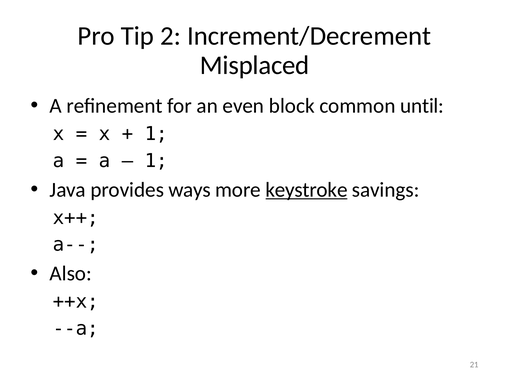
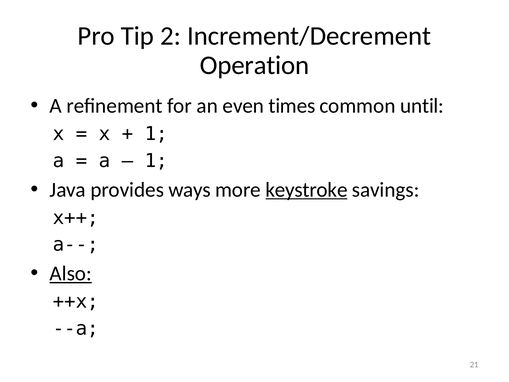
Misplaced: Misplaced -> Operation (255, 65)
block: block -> times (292, 106)
Also underline: none -> present (71, 273)
